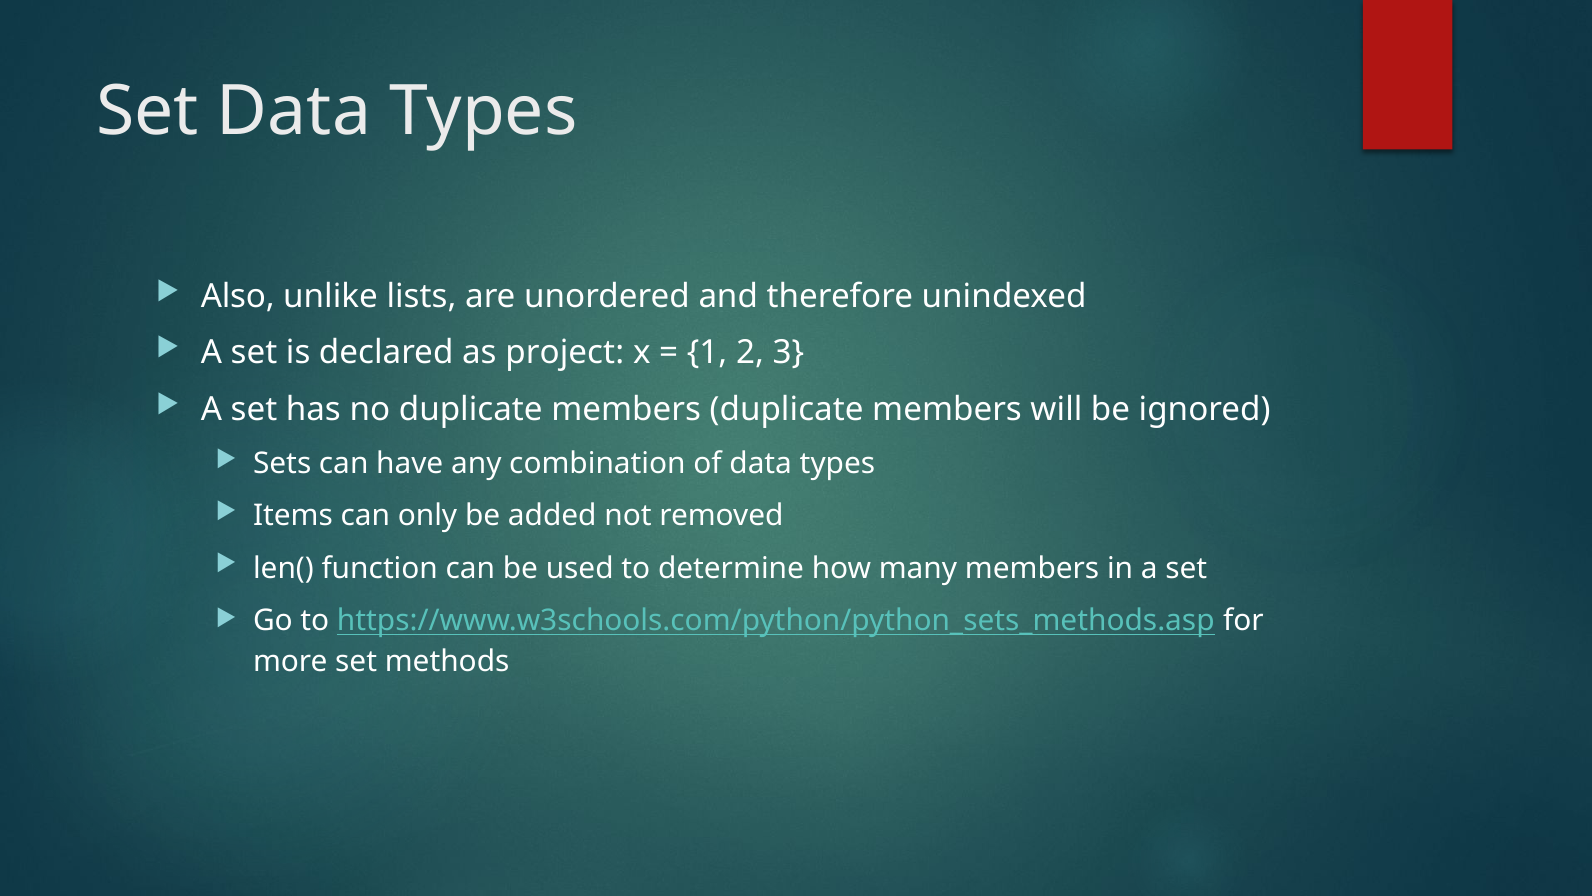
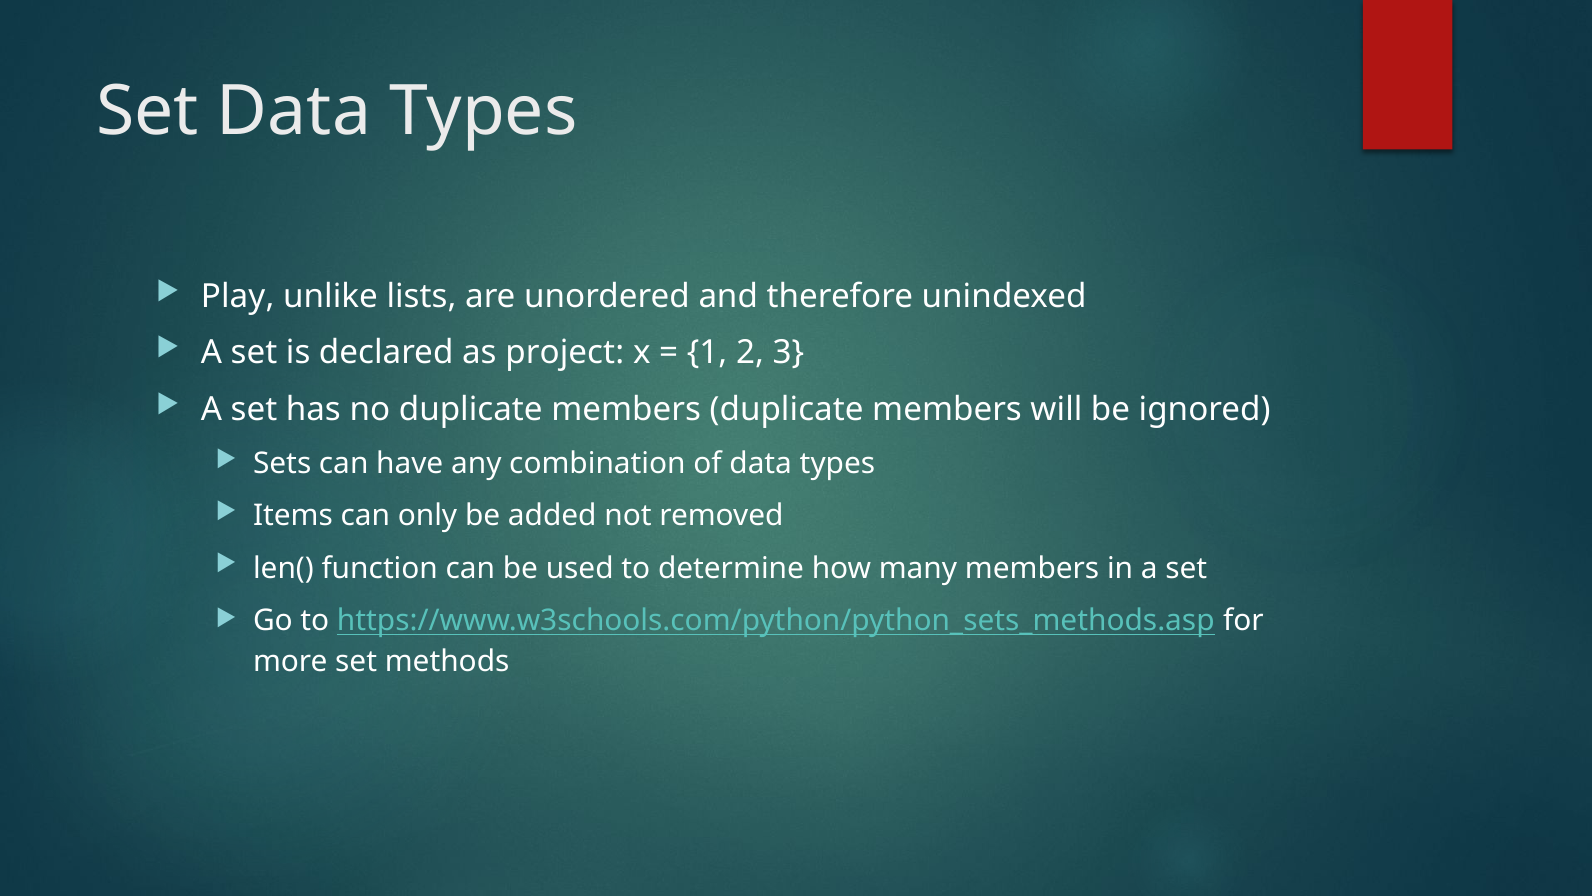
Also: Also -> Play (238, 296)
